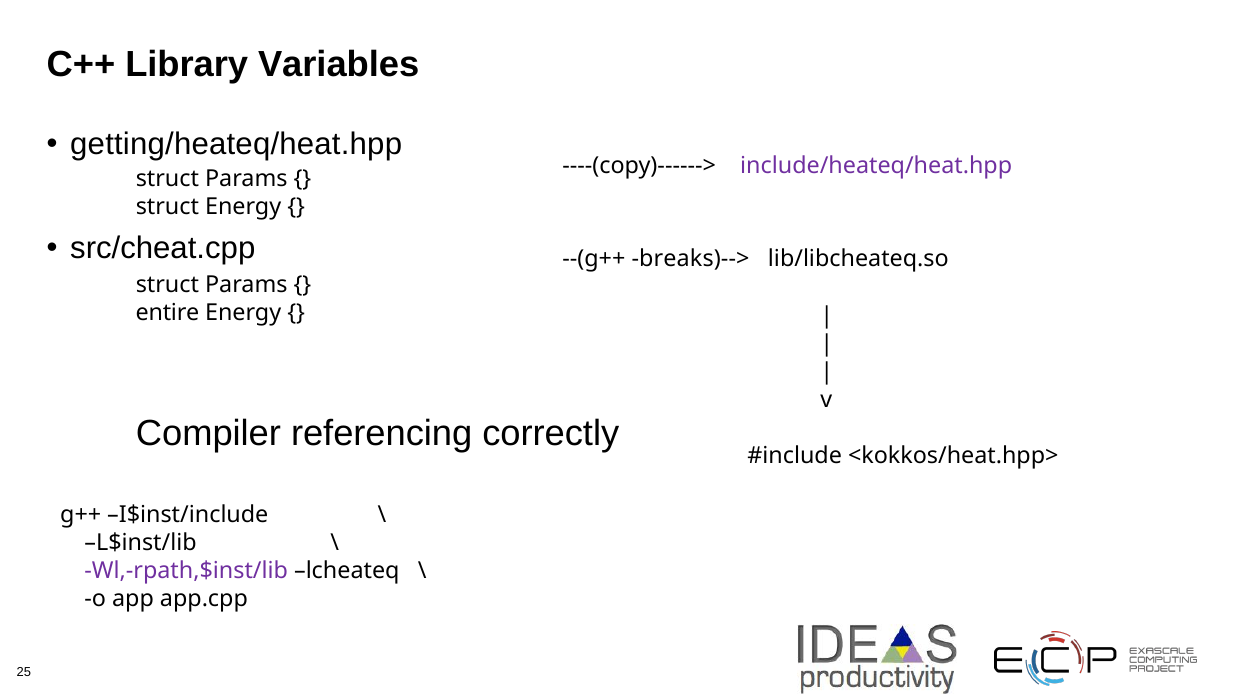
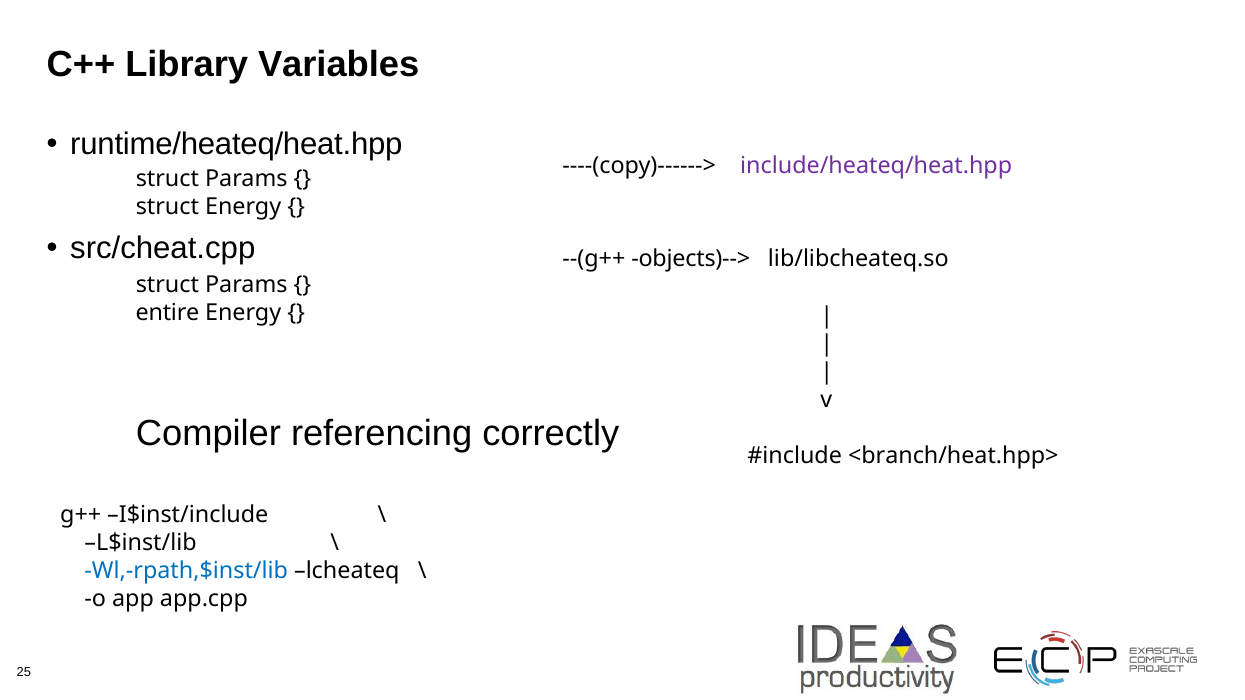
getting/heateq/heat.hpp: getting/heateq/heat.hpp -> runtime/heateq/heat.hpp (236, 145)
breaks)-->: breaks)--> -> objects)--> (691, 259)
<kokkos/heat.hpp>: <kokkos/heat.hpp> -> <branch/heat.hpp> (953, 456)
Wl,-rpath,$inst/lib colour: purple -> blue (186, 571)
